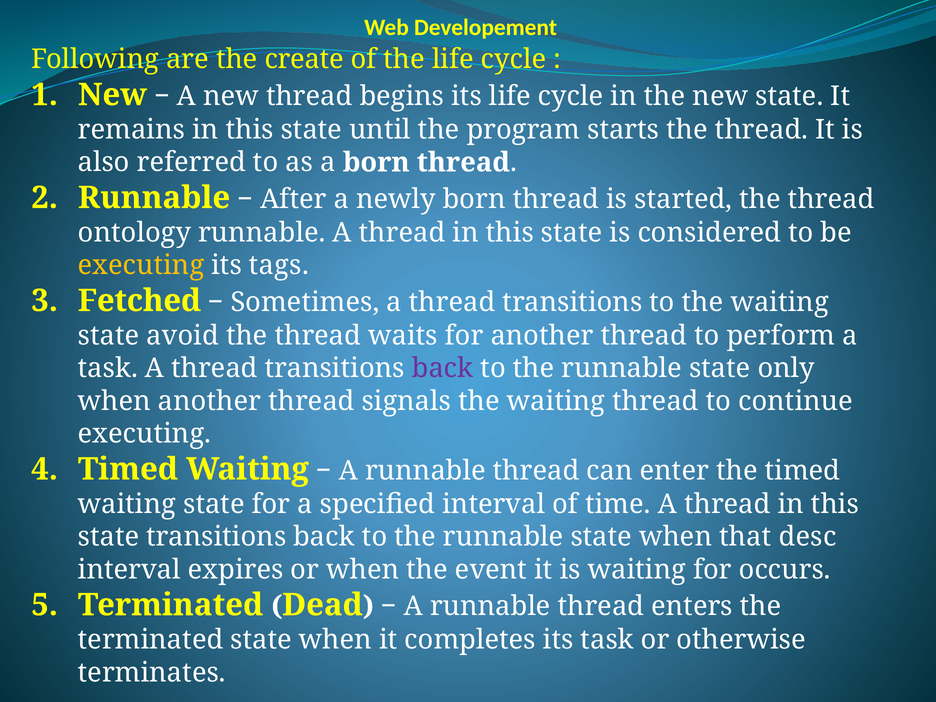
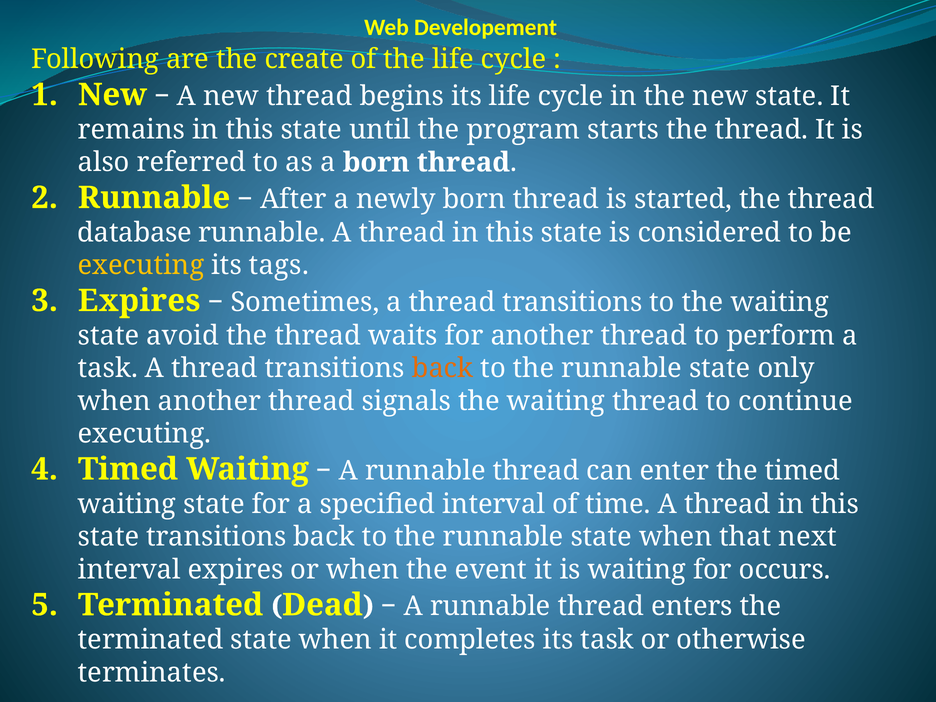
ontology: ontology -> database (135, 233)
Fetched: Fetched -> Expires (139, 301)
back colour: purple -> orange (443, 368)
desc: desc -> next (808, 537)
